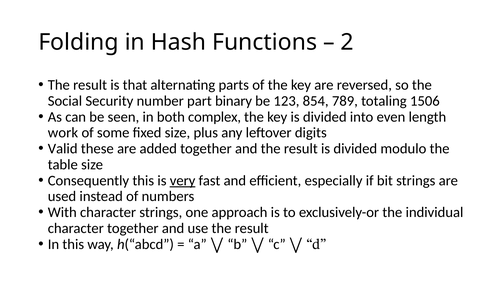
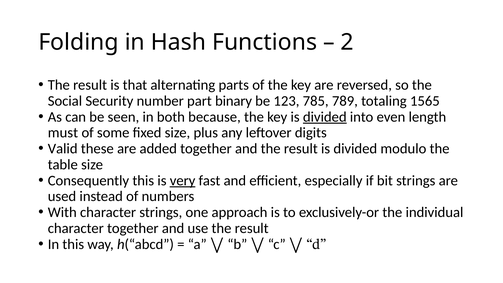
854: 854 -> 785 (316, 101)
1506: 1506 -> 1565 (425, 101)
complex: complex -> because (214, 117)
divided underline: none -> present (325, 117)
work: work -> must (63, 133)
